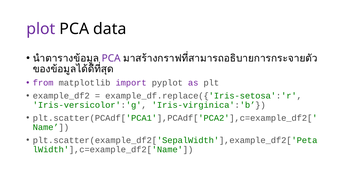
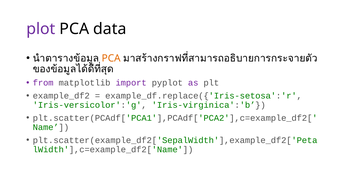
PCA colour: purple -> orange (111, 58)
